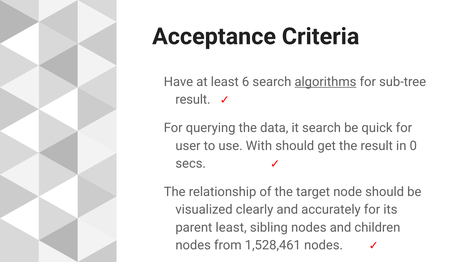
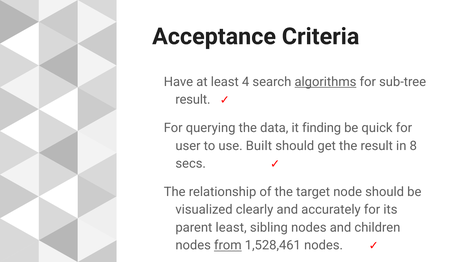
6: 6 -> 4 (246, 82)
it search: search -> finding (322, 128)
With: With -> Built (259, 146)
0: 0 -> 8 (413, 146)
from underline: none -> present (228, 246)
